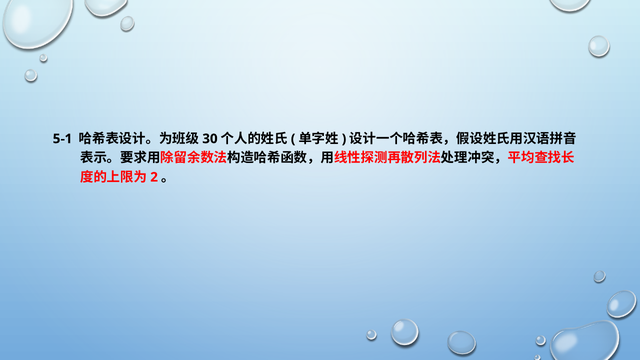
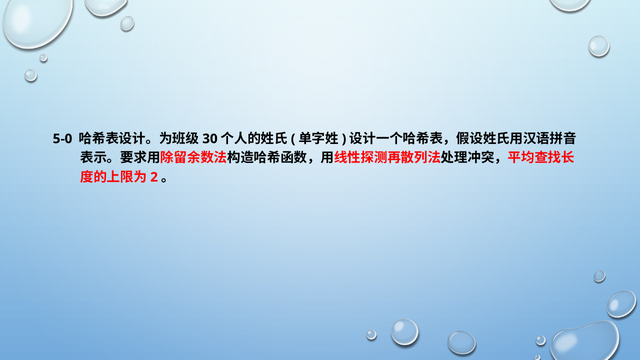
5-1: 5-1 -> 5-0 (63, 139)
